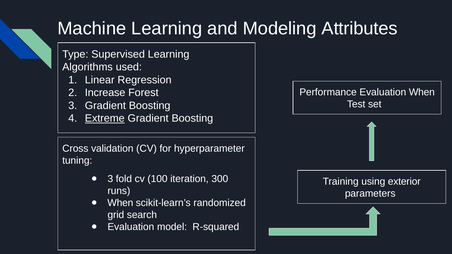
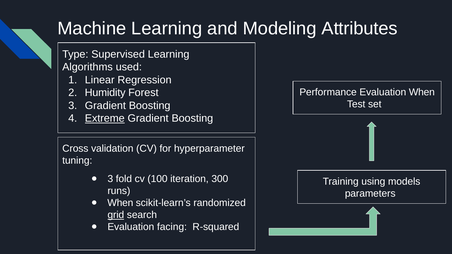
Increase: Increase -> Humidity (105, 93)
exterior: exterior -> models (404, 182)
grid underline: none -> present (116, 215)
model: model -> facing (172, 227)
